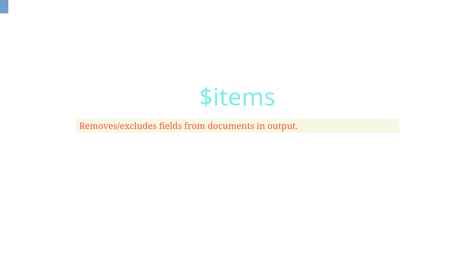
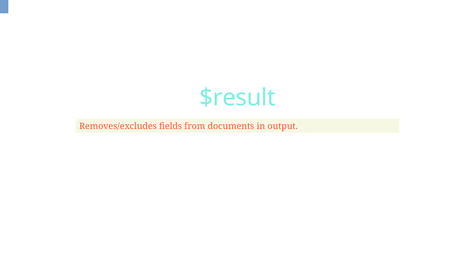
$items: $items -> $result (238, 98)
